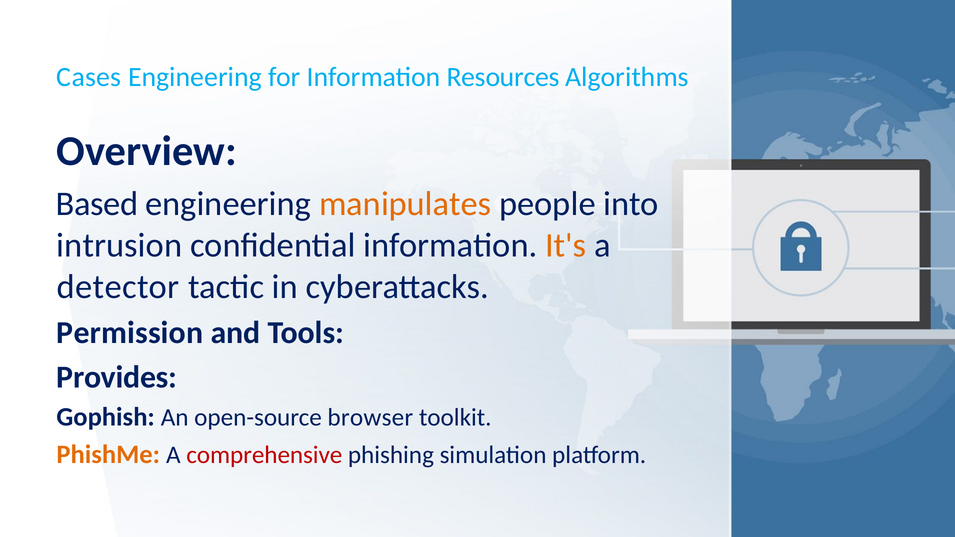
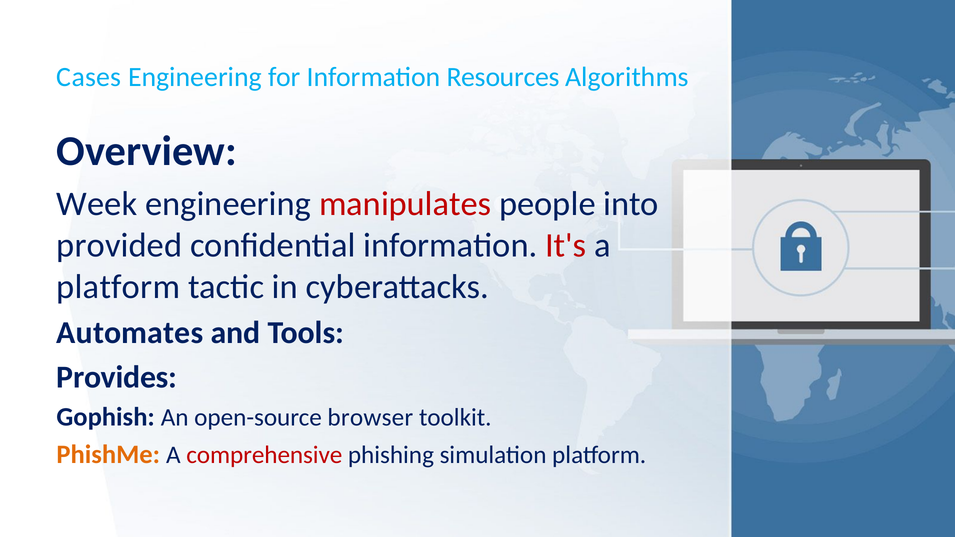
Based: Based -> Week (97, 204)
manipulates colour: orange -> red (405, 204)
intrusion: intrusion -> provided (119, 245)
It's colour: orange -> red (566, 245)
detector: detector -> platform (118, 287)
Permission: Permission -> Automates (130, 333)
